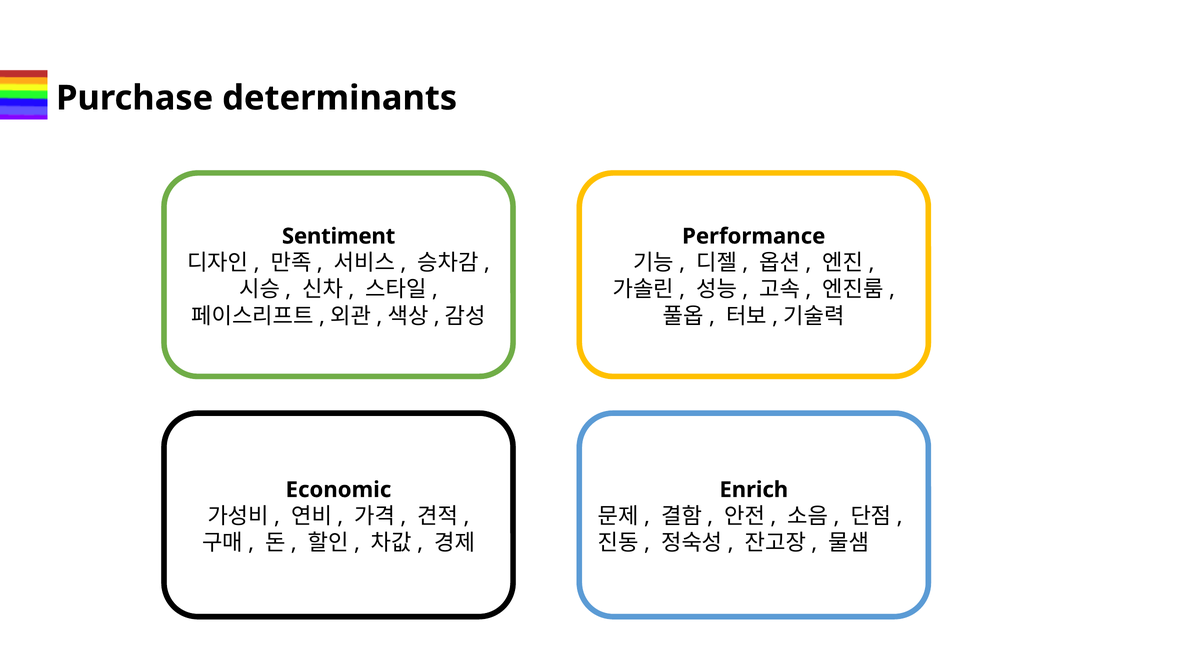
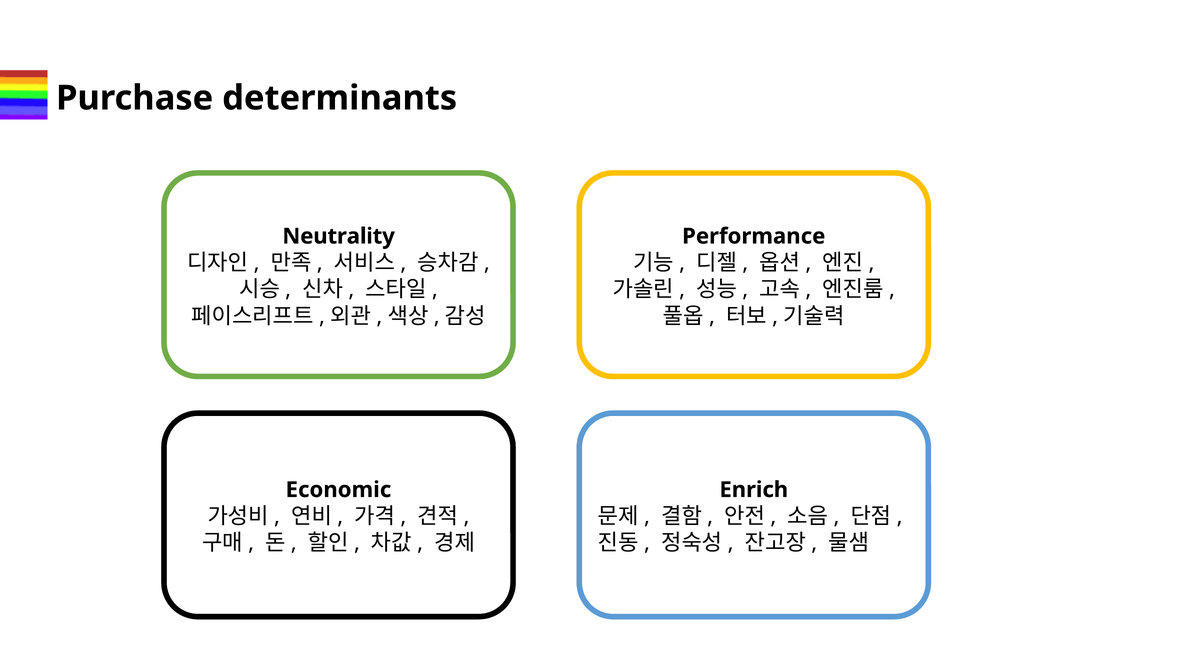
Sentiment: Sentiment -> Neutrality (339, 236)
